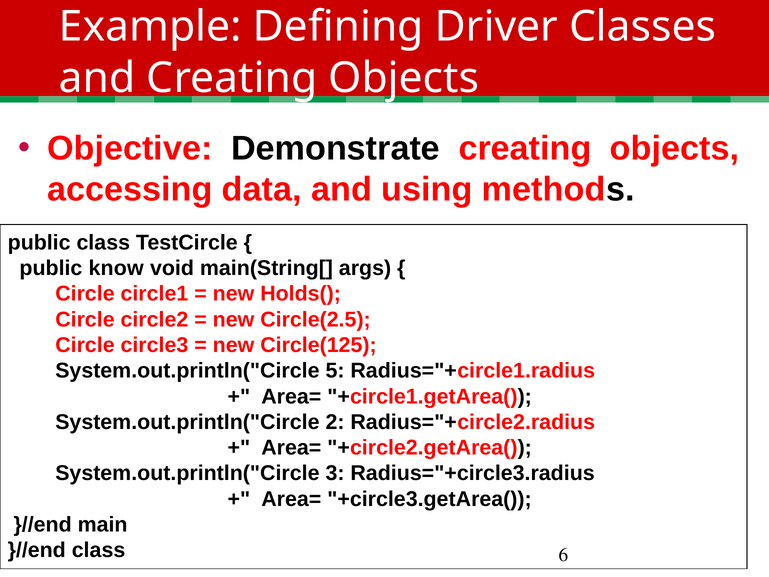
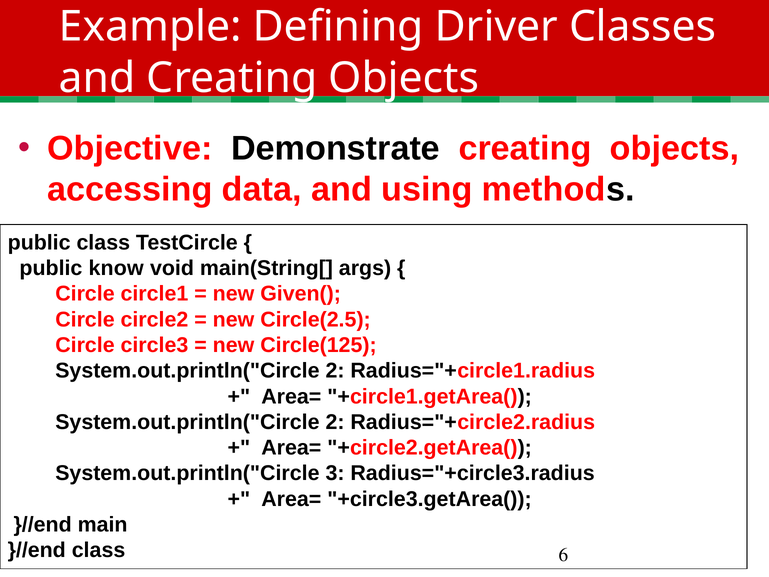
Holds(: Holds( -> Given( (301, 294)
5: 5 -> 2 (335, 371)
